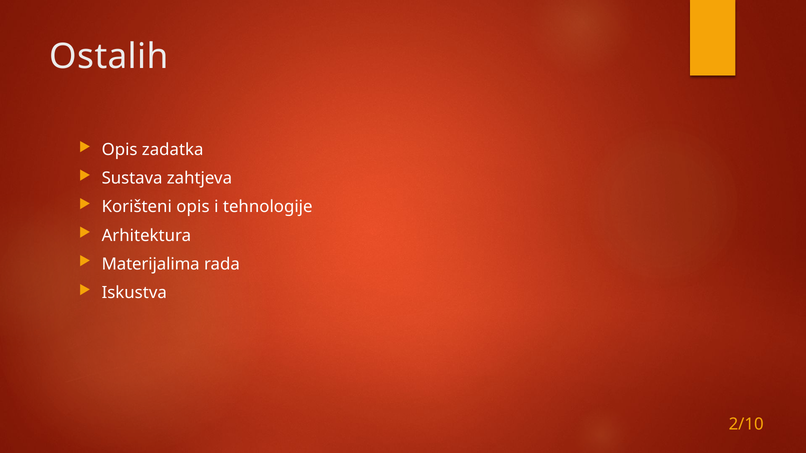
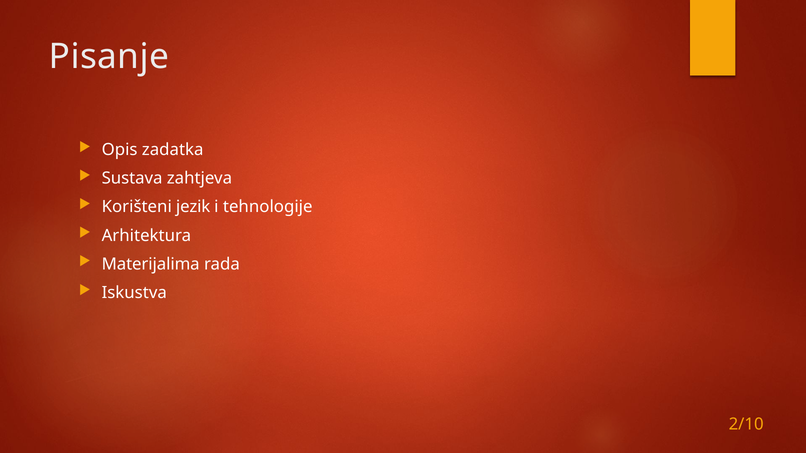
Ostalih: Ostalih -> Pisanje (109, 57)
Korišteni opis: opis -> jezik (193, 207)
